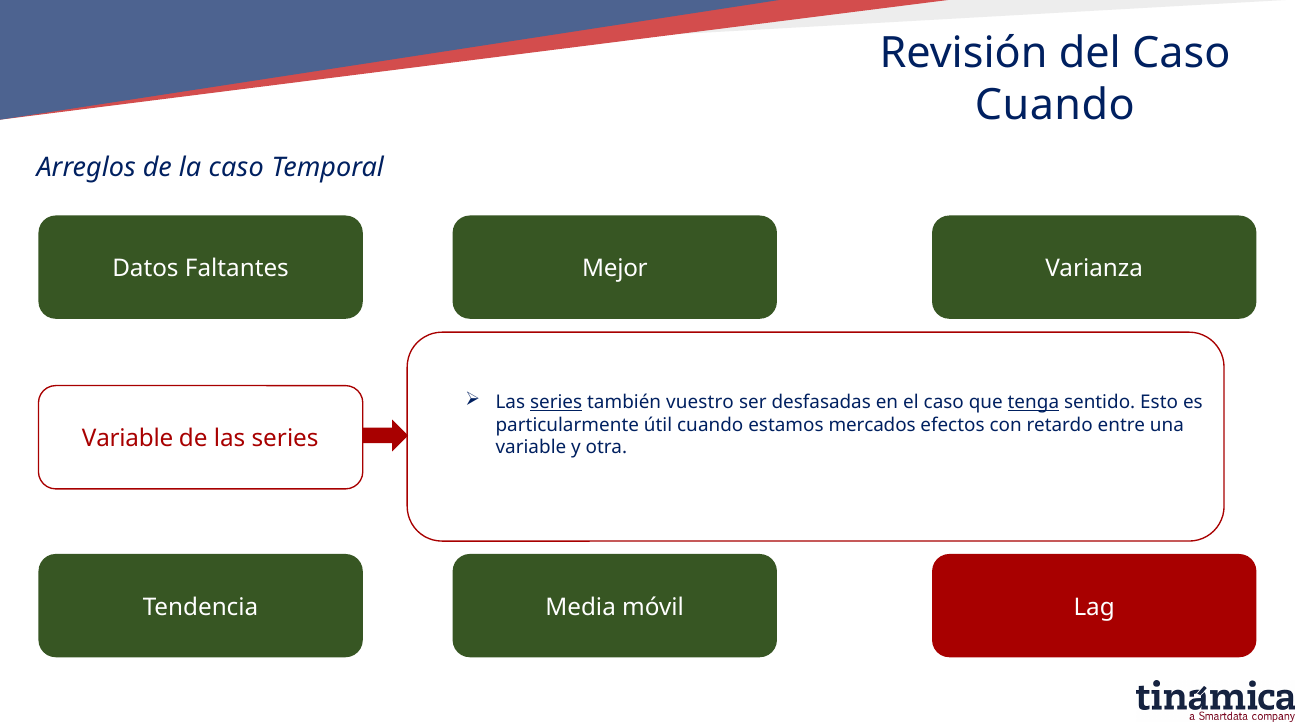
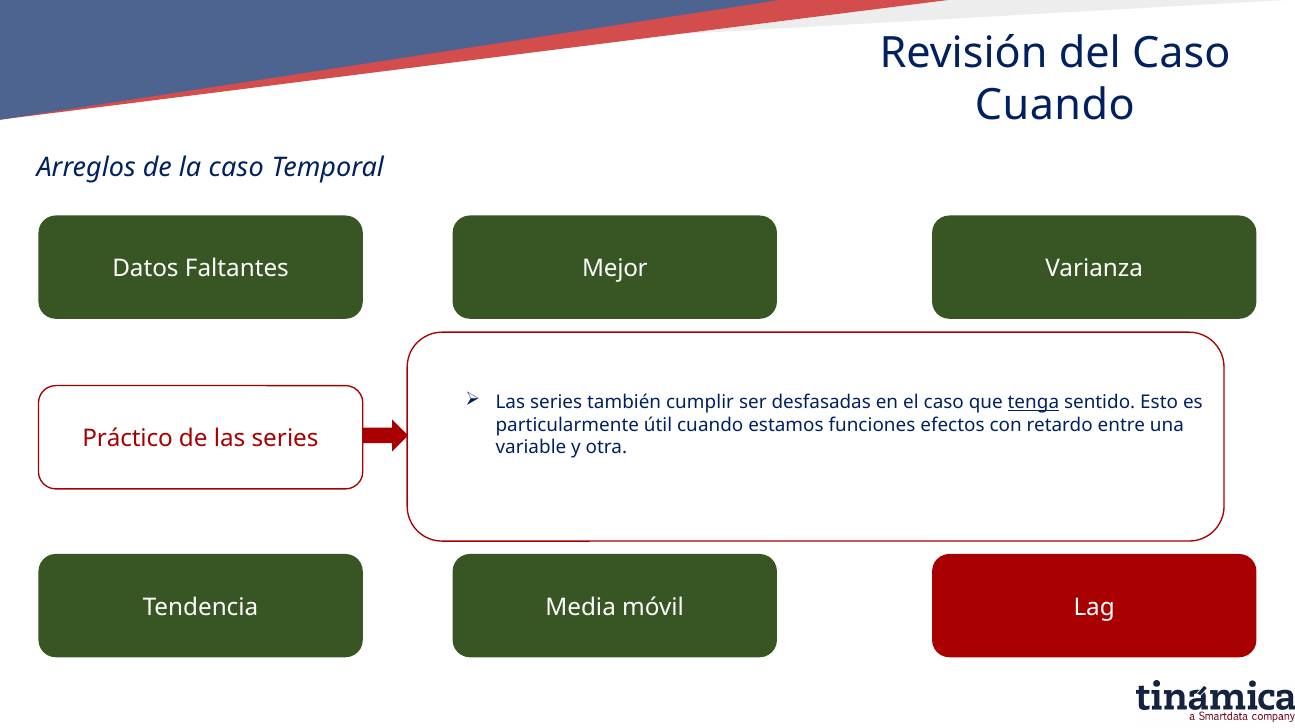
series underline: present -> none (556, 402)
vuestro: vuestro -> cumplir (700, 402)
mercados: mercados -> funciones (872, 425)
Variable: Variable -> Práctico (128, 439)
